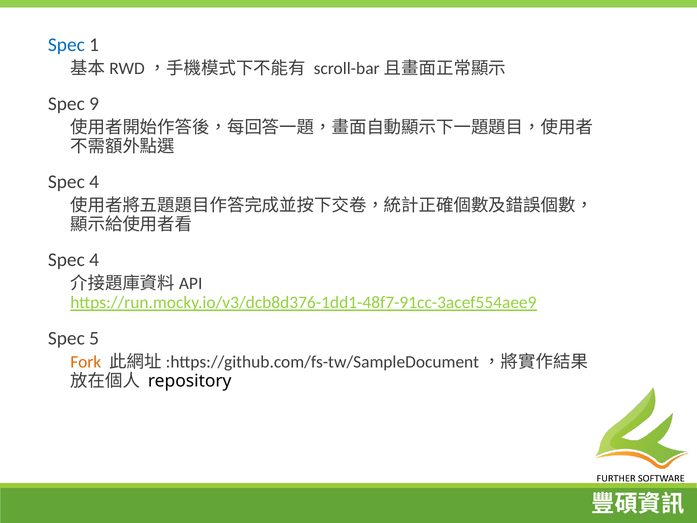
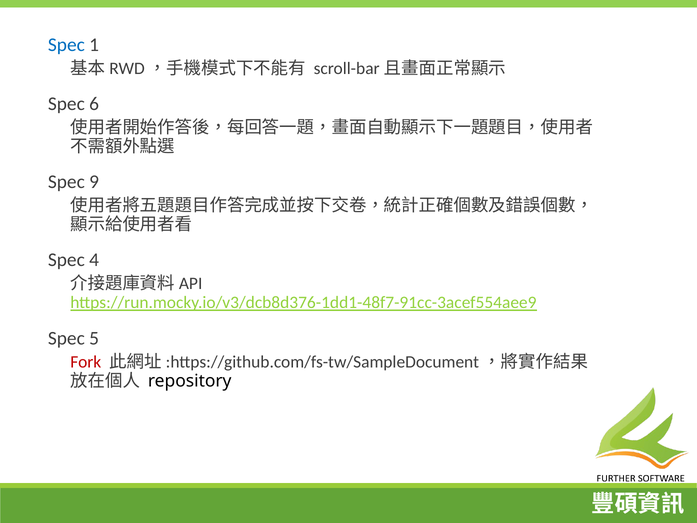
9: 9 -> 6 (94, 104)
4: 4 -> 9 (94, 182)
Fork colour: orange -> red (86, 362)
